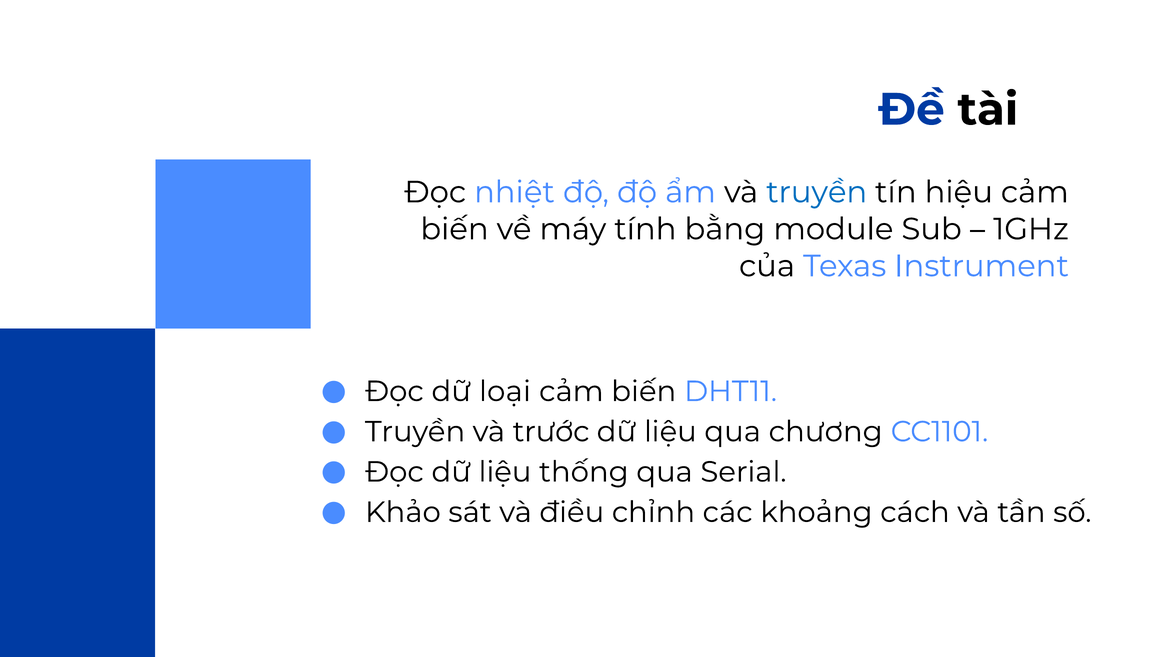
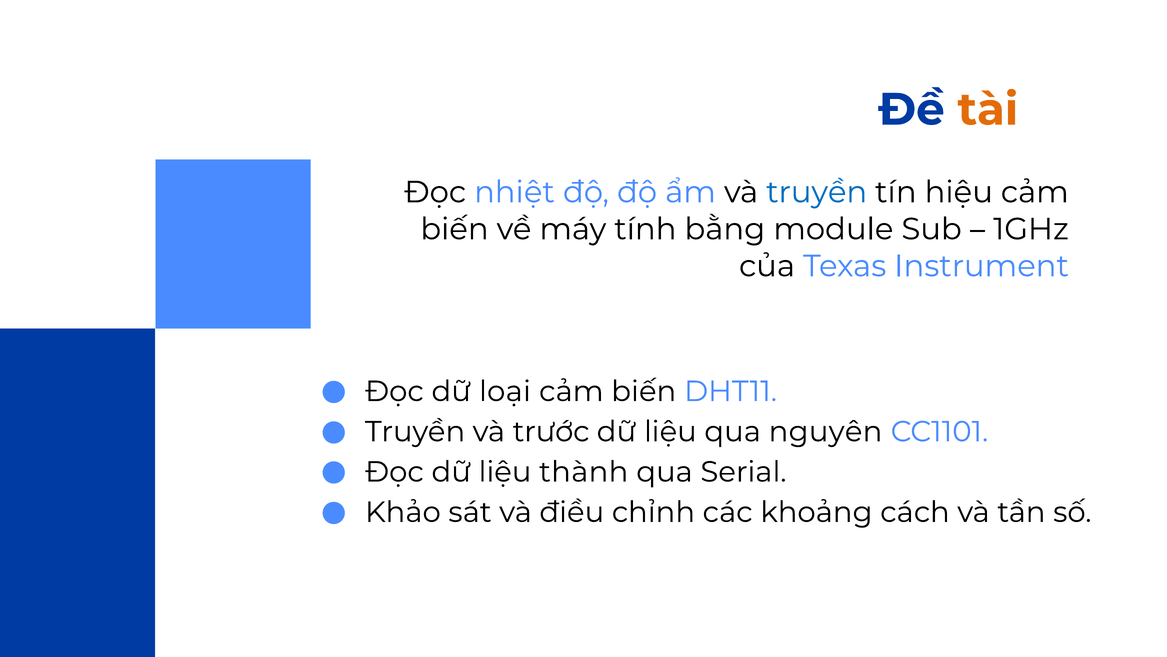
tài colour: black -> orange (988, 110)
chương: chương -> nguyên (826, 431)
thống: thống -> thành (584, 472)
